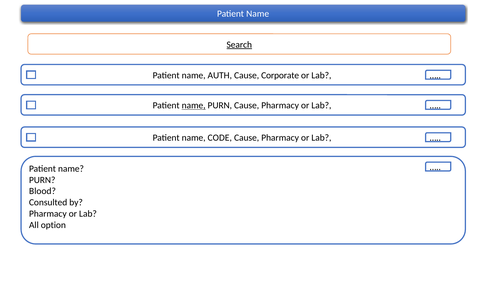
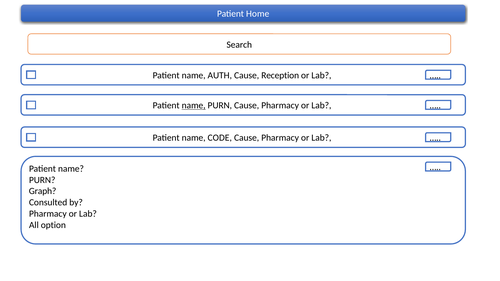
Name: Name -> Home (258, 14)
Search underline: present -> none (239, 45)
Corporate: Corporate -> Reception (280, 75)
Blood: Blood -> Graph (43, 191)
